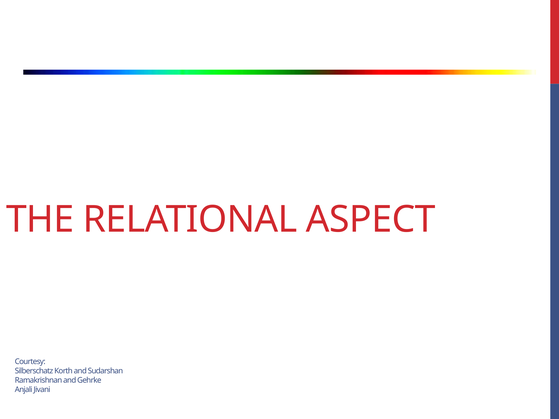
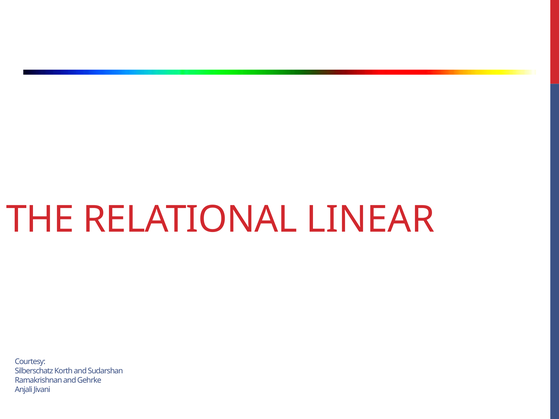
ASPECT: ASPECT -> LINEAR (370, 220)
